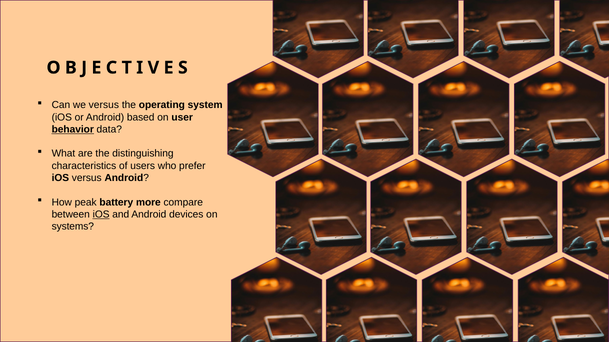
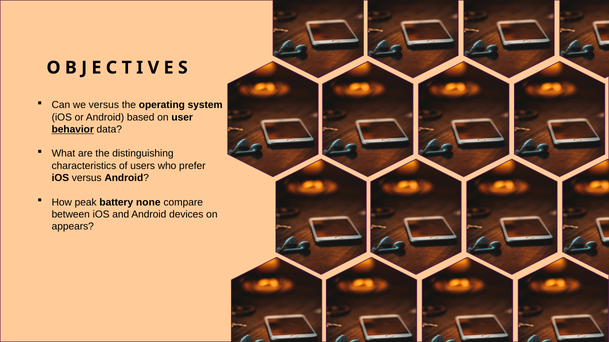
more: more -> none (148, 202)
iOS underline: present -> none (101, 215)
systems: systems -> appears (73, 227)
